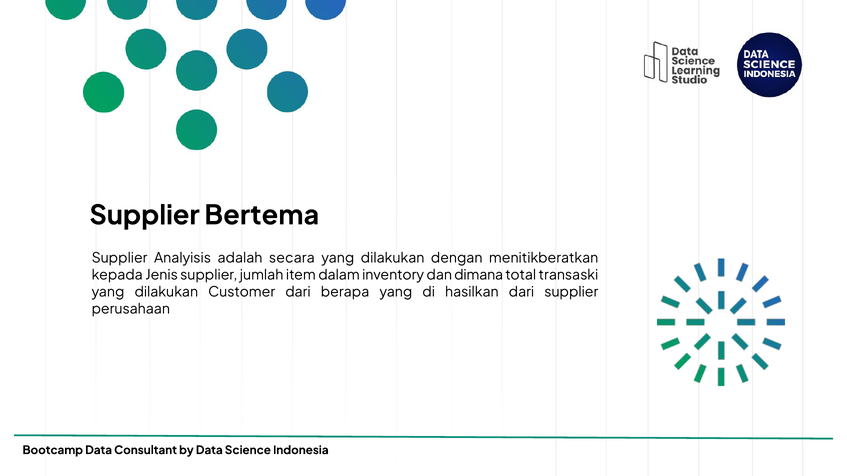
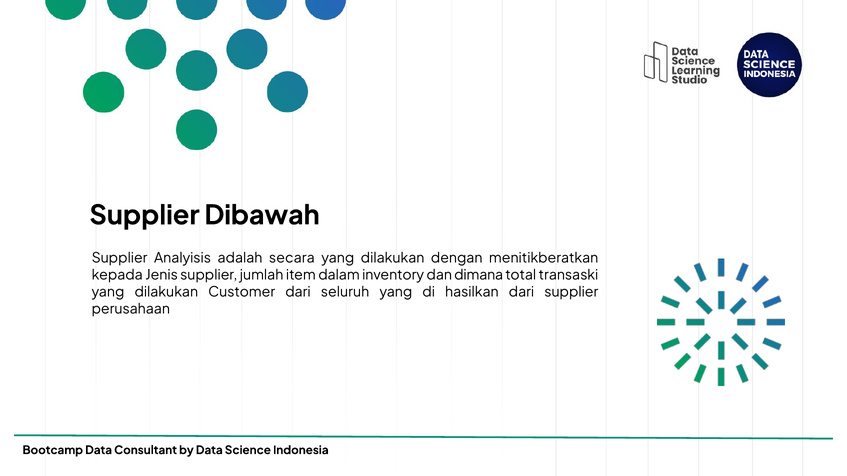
Bertema: Bertema -> Dibawah (262, 216)
berapa: berapa -> seluruh (345, 292)
